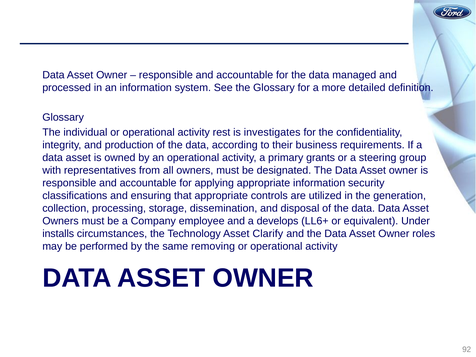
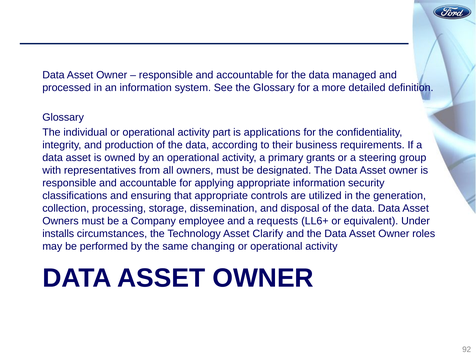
rest: rest -> part (222, 132)
investigates: investigates -> applications (272, 132)
develops: develops -> requests (277, 221)
removing: removing -> changing (213, 246)
